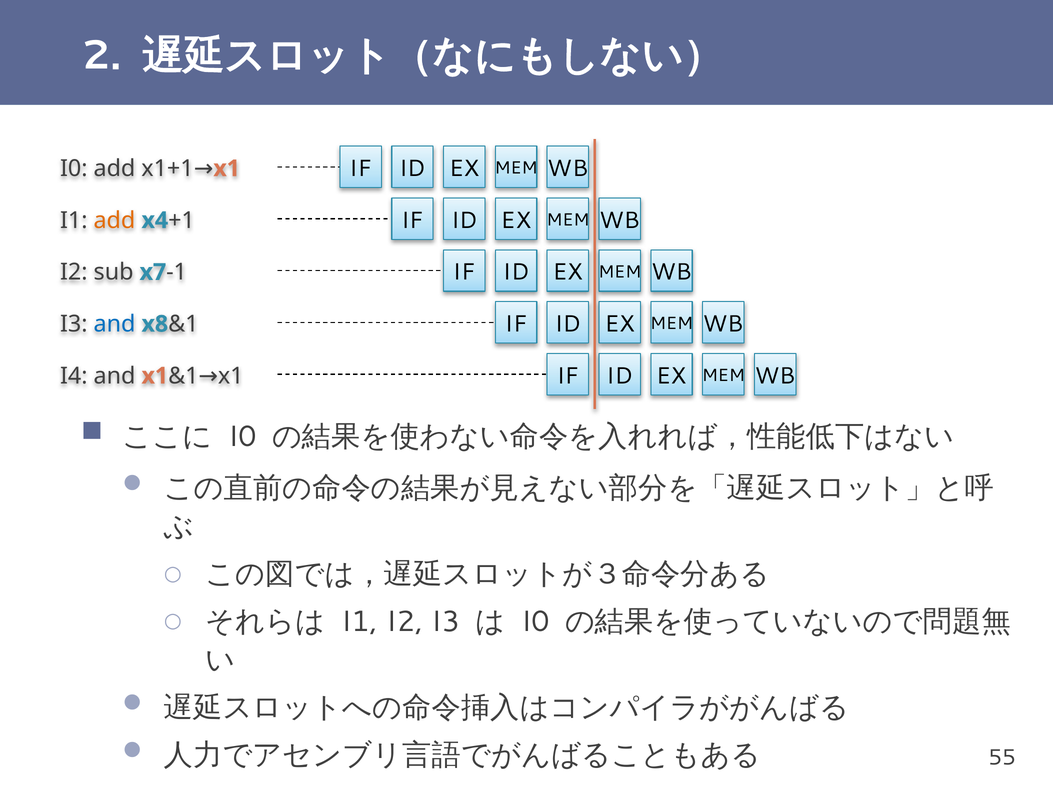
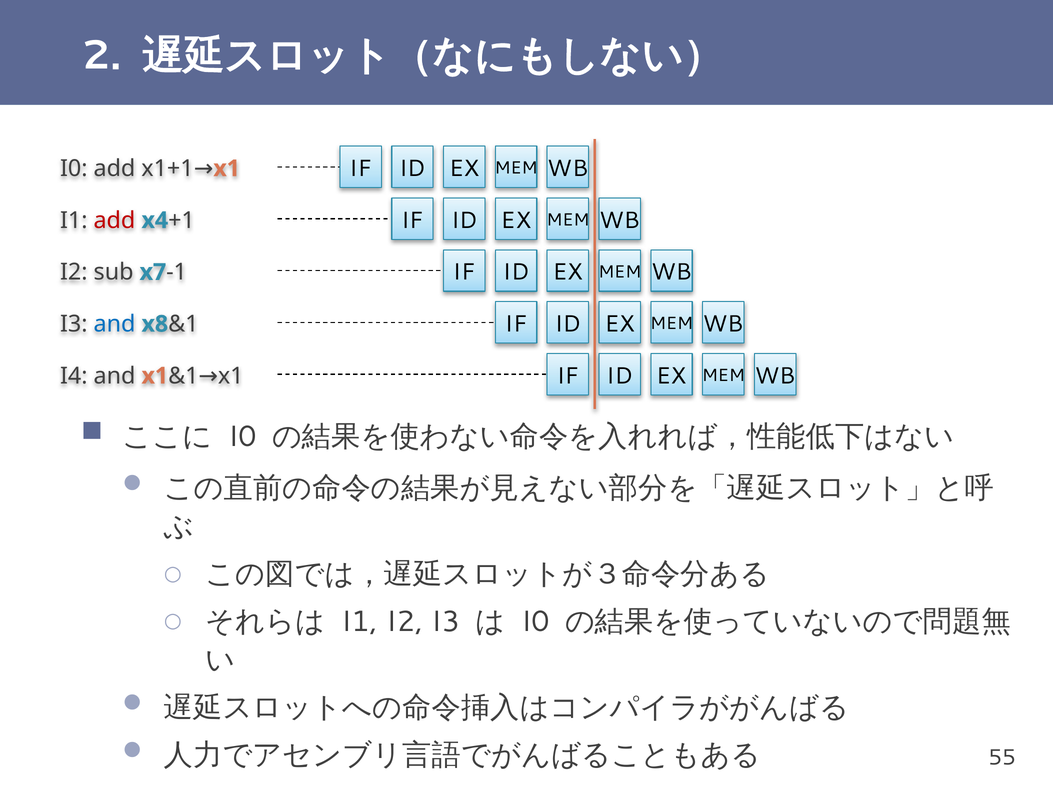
add colour: orange -> red (114, 220)
